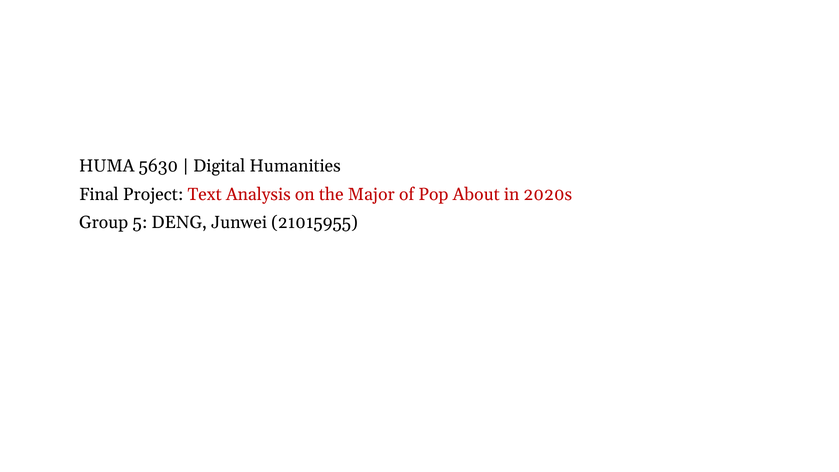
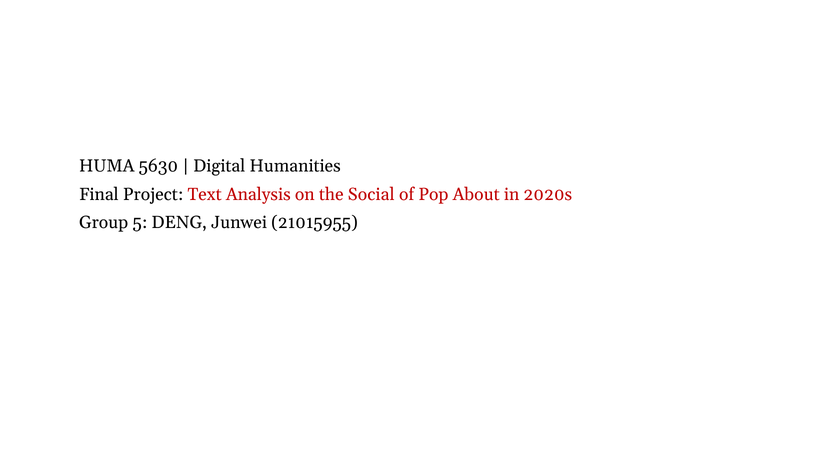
Major: Major -> Social (371, 194)
